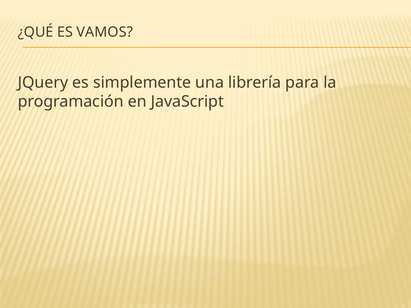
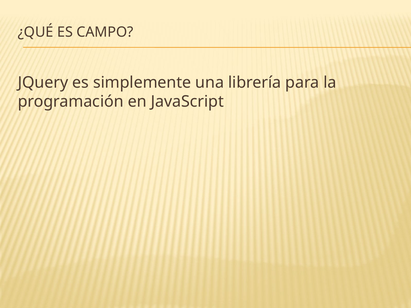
VAMOS: VAMOS -> CAMPO (105, 32)
